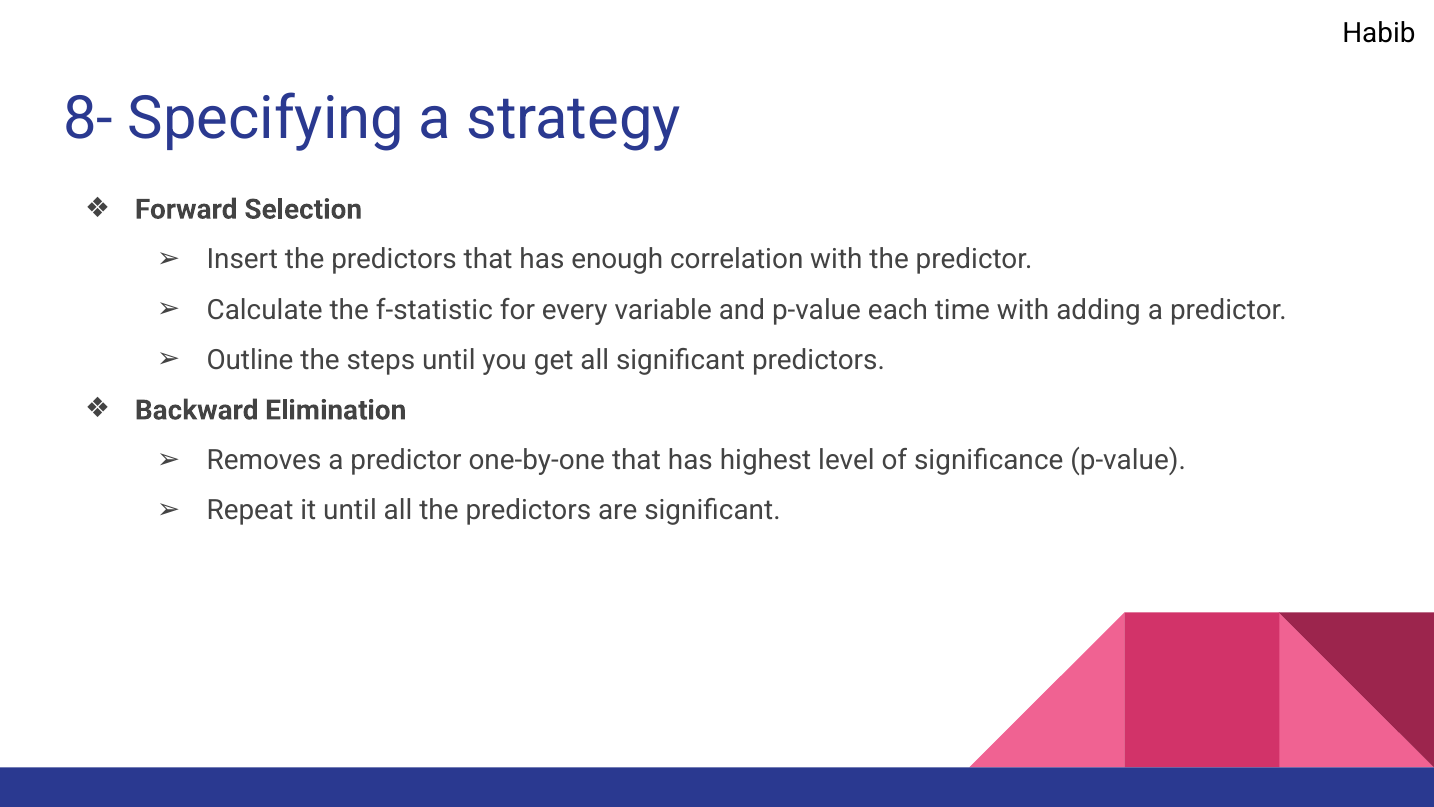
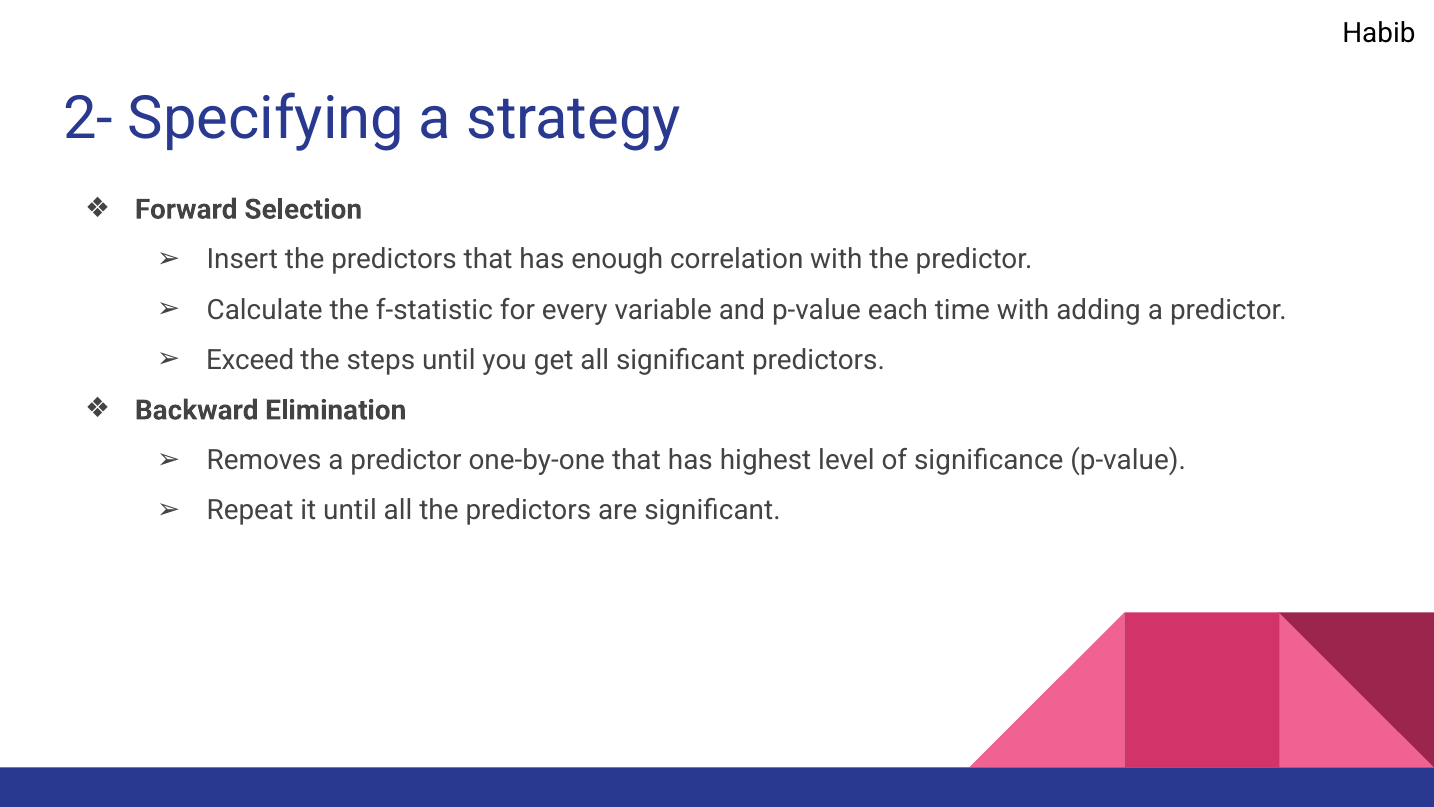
8-: 8- -> 2- (88, 119)
Outline: Outline -> Exceed (250, 360)
